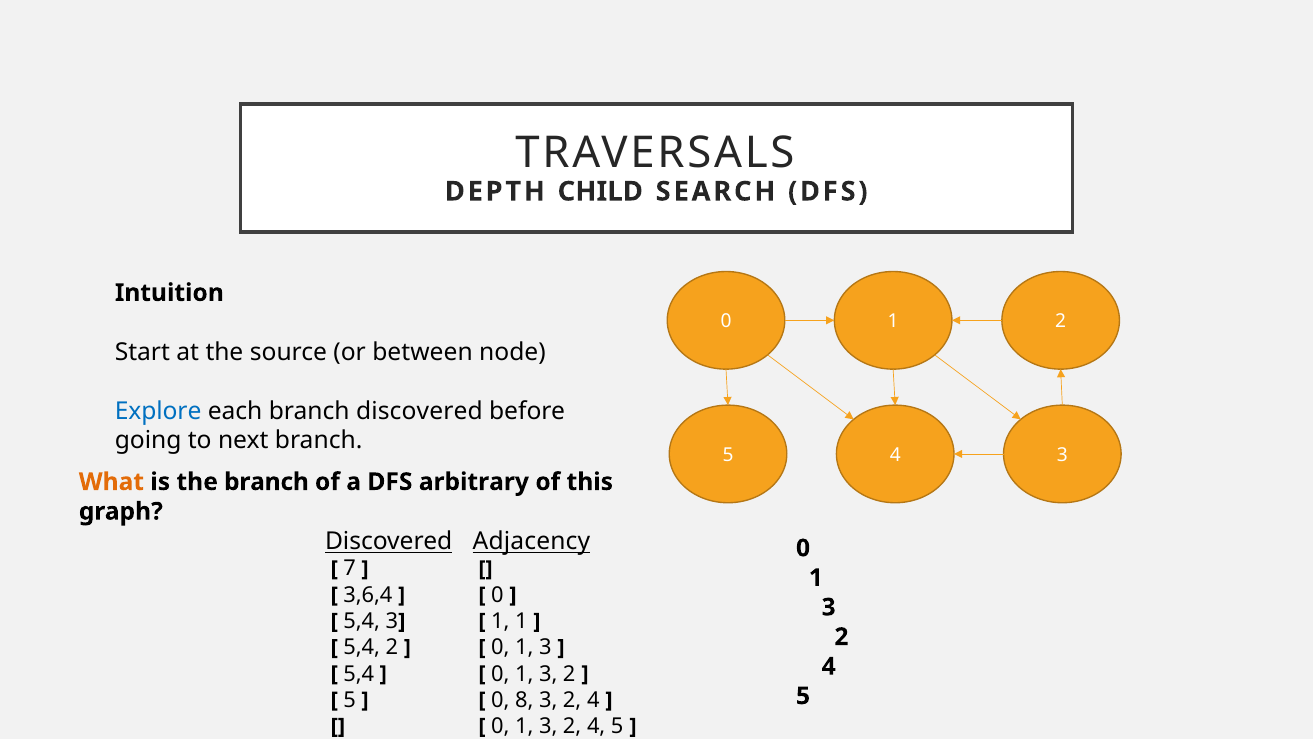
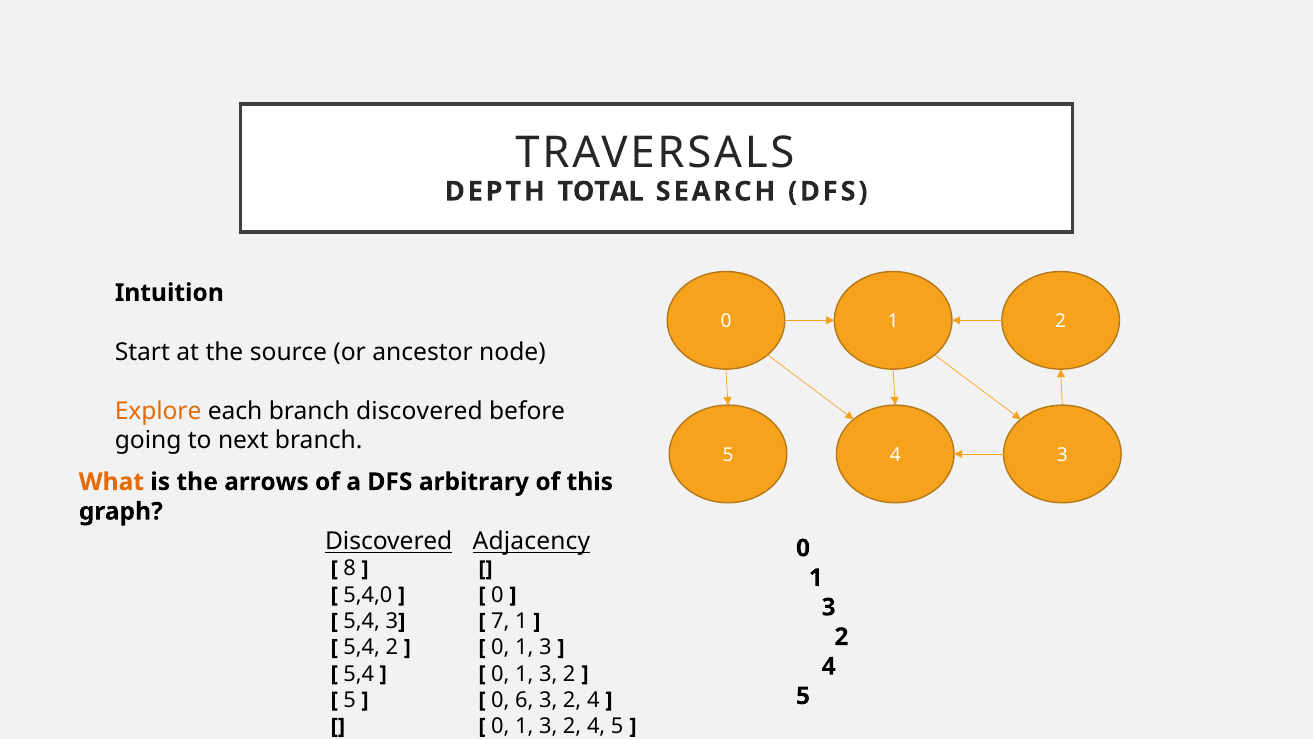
CHILD: CHILD -> TOTAL (600, 191)
between: between -> ancestor (423, 352)
Explore colour: blue -> orange (158, 411)
the branch: branch -> arrows (266, 482)
7: 7 -> 8 (350, 568)
3,6,4: 3,6,4 -> 5,4,0 (368, 595)
1: 1 -> 7 (500, 621)
8: 8 -> 6 (524, 700)
